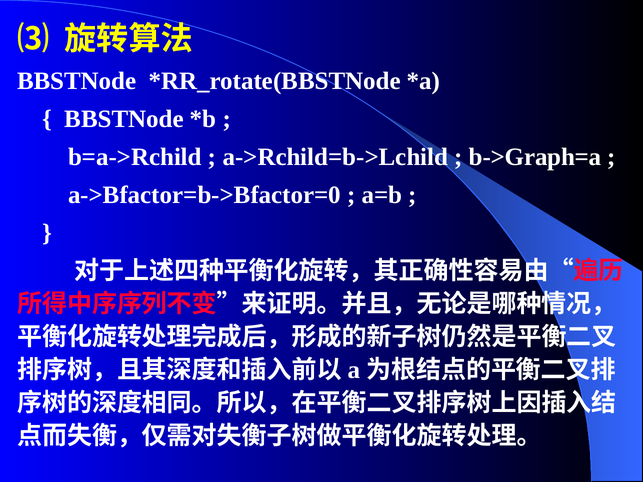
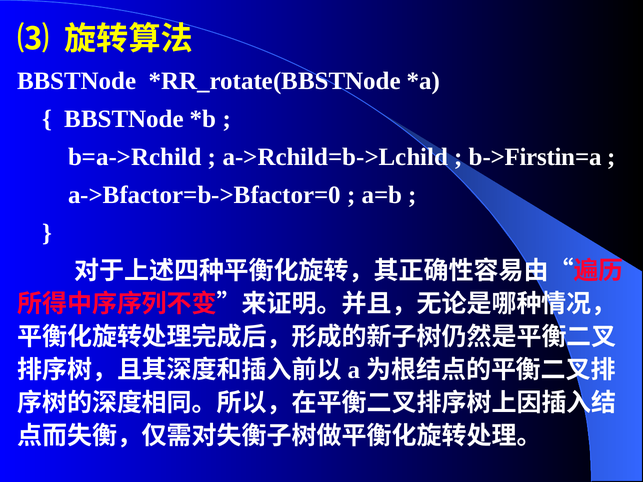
b->Graph=a: b->Graph=a -> b->Firstin=a (535, 157)
